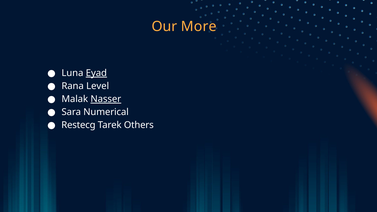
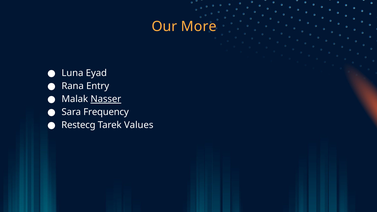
Eyad underline: present -> none (96, 73)
Level: Level -> Entry (98, 86)
Numerical: Numerical -> Frequency (106, 112)
Others: Others -> Values (139, 125)
